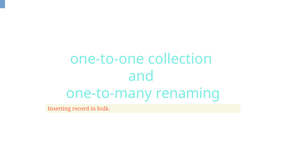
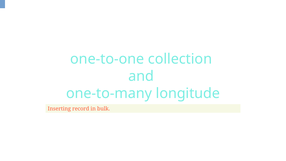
renaming: renaming -> longitude (188, 93)
